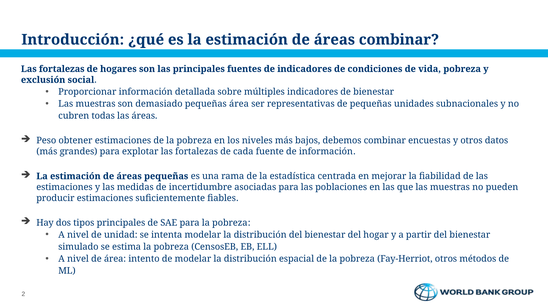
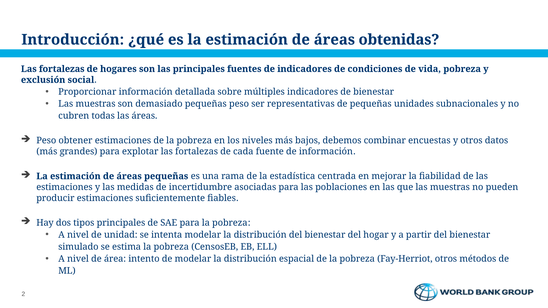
áreas combinar: combinar -> obtenidas (399, 40)
pequeñas área: área -> peso (239, 104)
